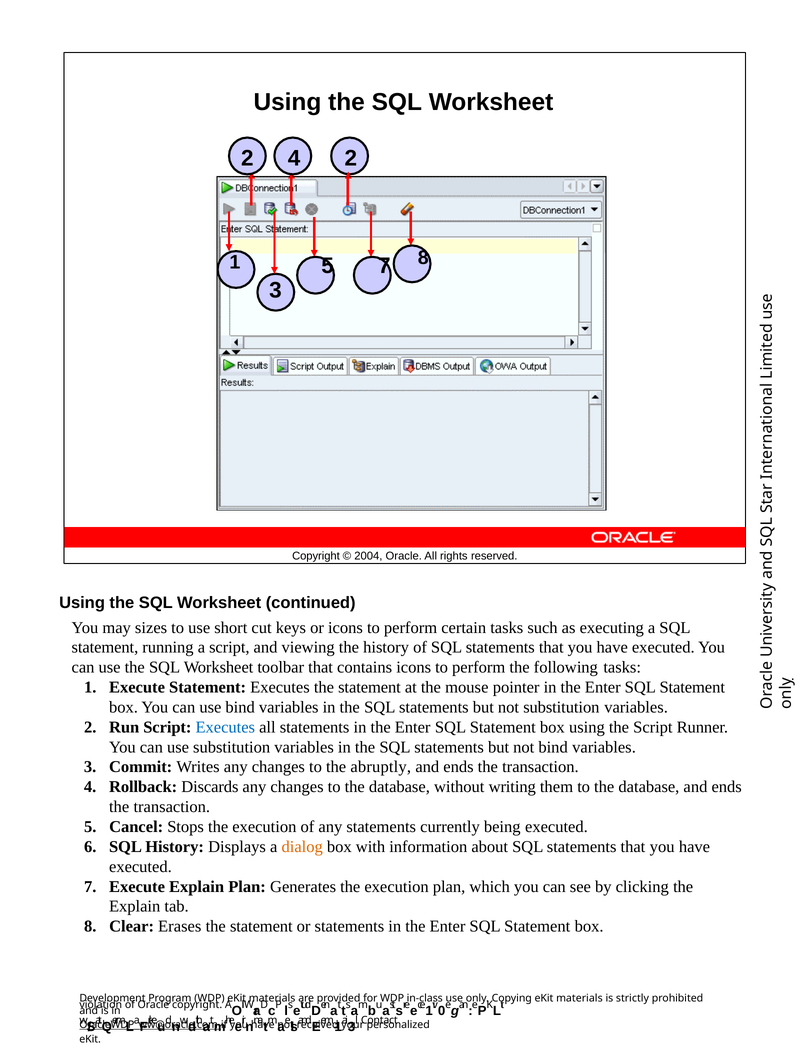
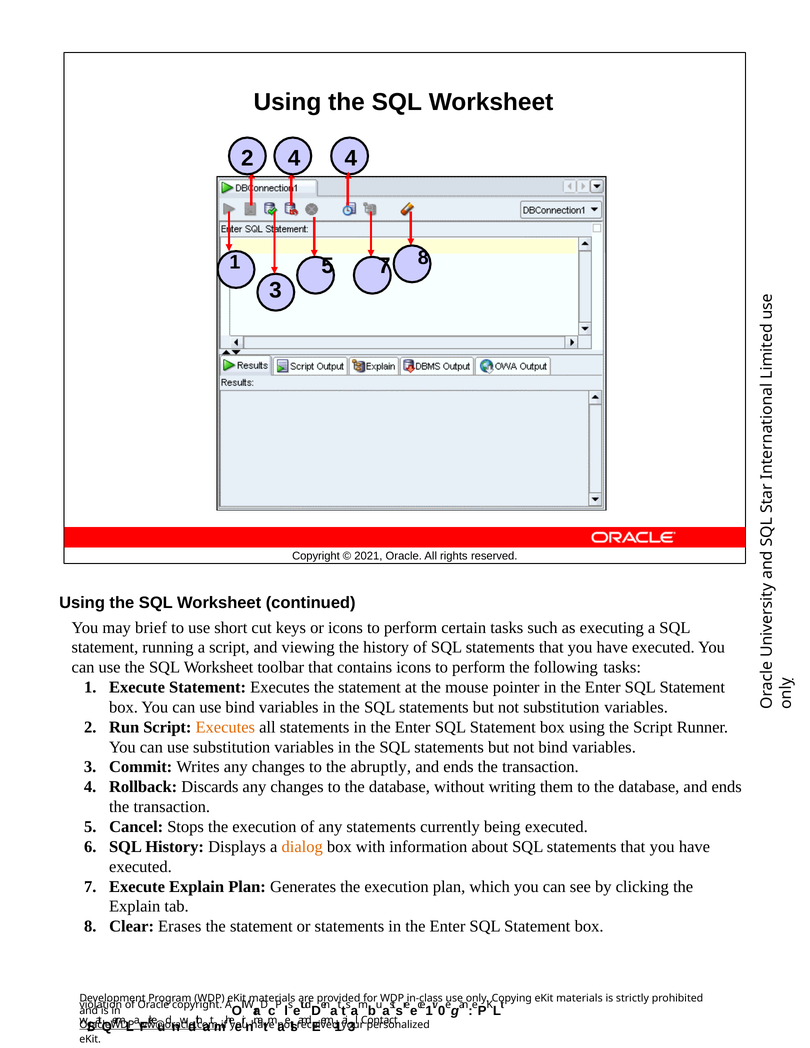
4 2: 2 -> 4 (351, 158)
2004: 2004 -> 2021 (368, 556)
sizes: sizes -> brief (151, 628)
Executes colour: blue -> orange (225, 727)
